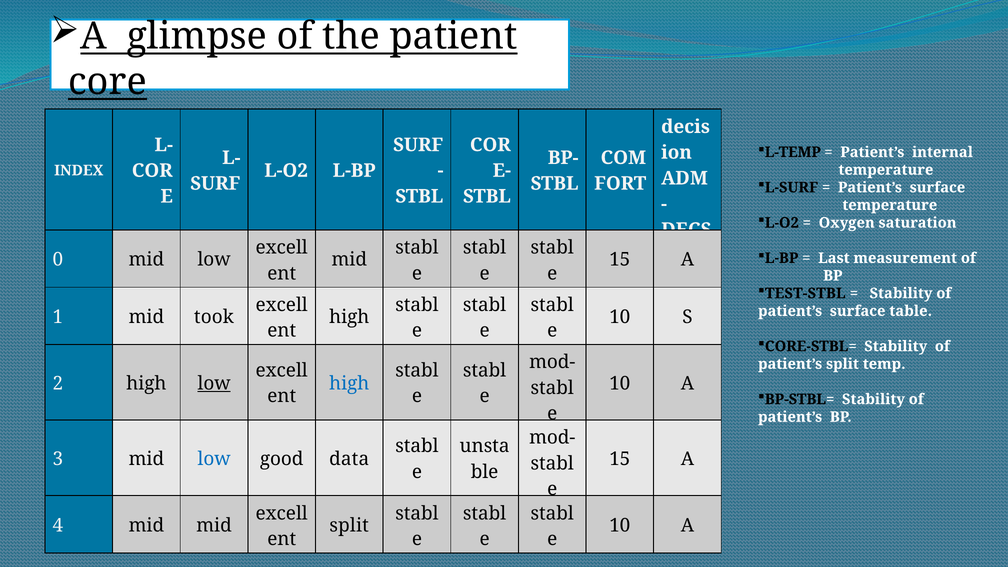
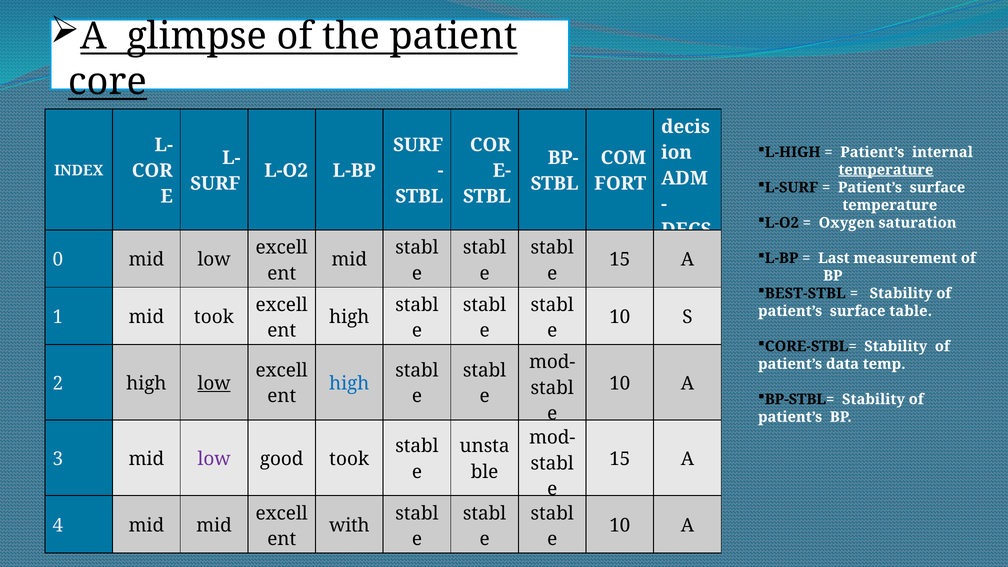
L-TEMP: L-TEMP -> L-HIGH (793, 152)
temperature underline: none -> present (886, 170)
TEST-STBL: TEST-STBL -> BEST-STBL (805, 293)
patient’s split: split -> data (842, 364)
low colour: blue -> purple (214, 459)
good data: data -> took (349, 459)
split: split -> with (349, 525)
